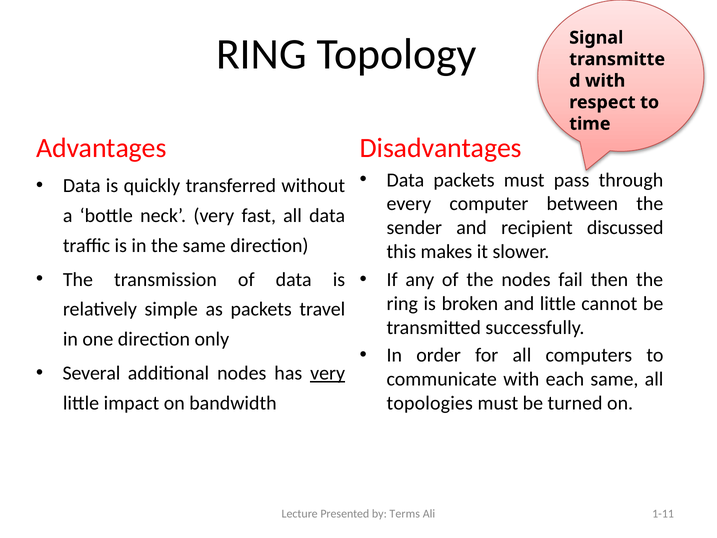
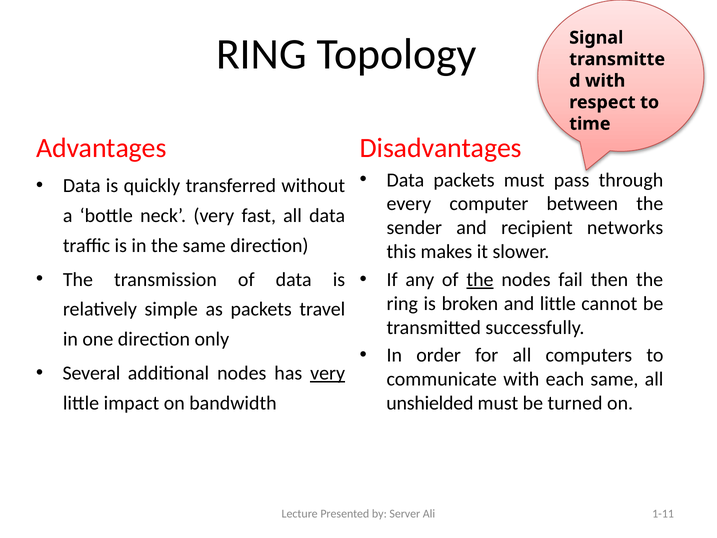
discussed: discussed -> networks (625, 228)
the underline: none -> present (480, 279)
topologies: topologies -> unshielded (430, 403)
Terms: Terms -> Server (405, 513)
